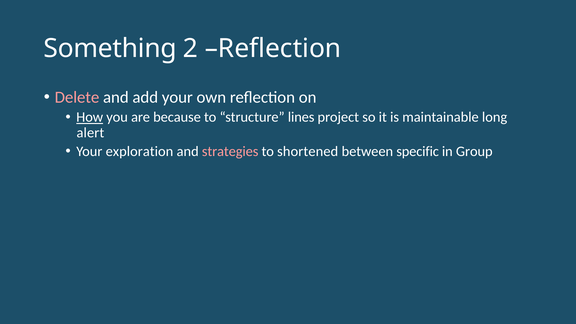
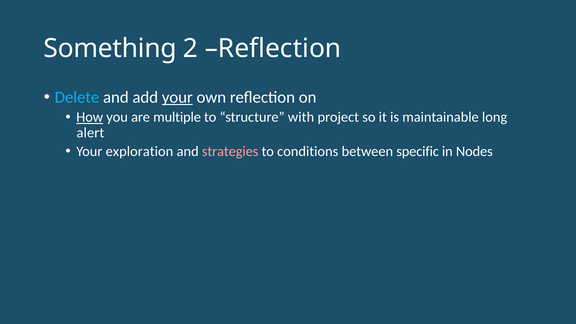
Delete colour: pink -> light blue (77, 97)
your underline: none -> present (177, 97)
because: because -> multiple (177, 117)
lines: lines -> with (301, 117)
shortened: shortened -> conditions (308, 151)
Group: Group -> Nodes (474, 151)
